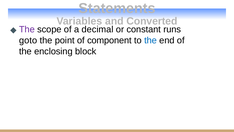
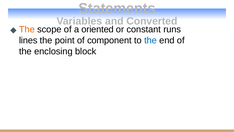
The colour: purple -> orange (27, 29)
decimal: decimal -> oriented (98, 29)
goto: goto -> lines (28, 40)
